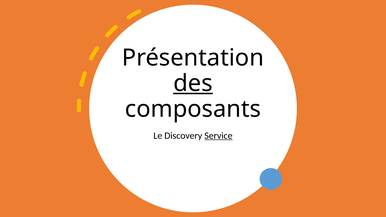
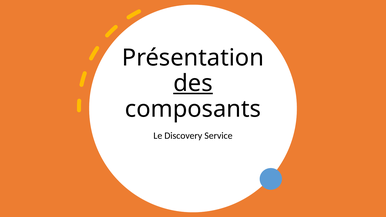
Service underline: present -> none (218, 136)
